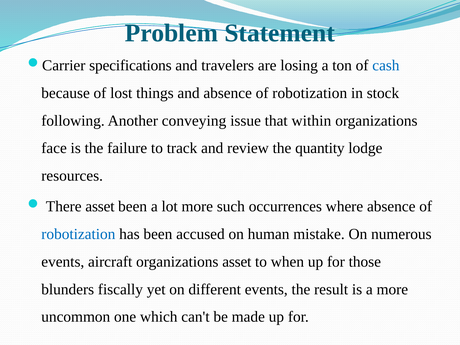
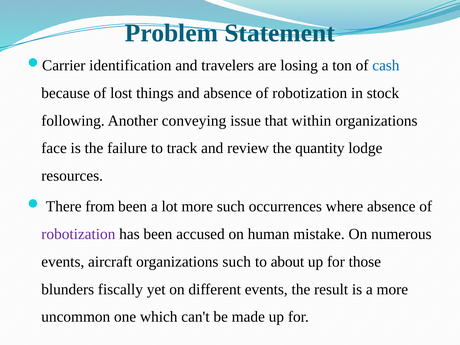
specifications: specifications -> identification (130, 65)
There asset: asset -> from (100, 206)
robotization colour: blue -> purple (78, 234)
organizations asset: asset -> such (237, 262)
when: when -> about (287, 262)
